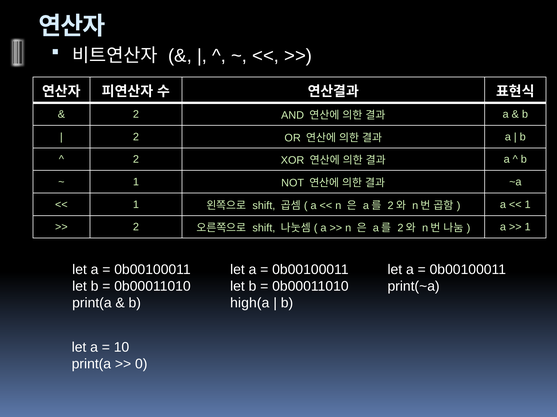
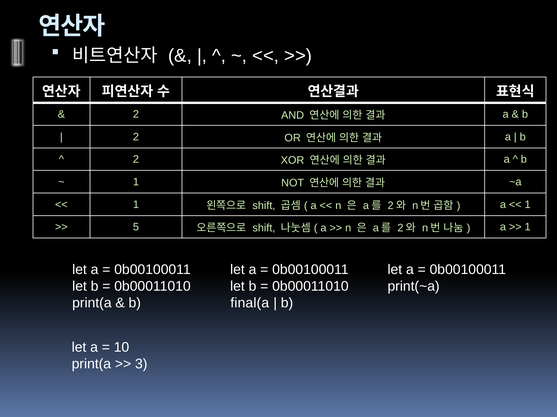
2: 2 -> 5 (136, 227)
high(a: high(a -> final(a (250, 303)
0: 0 -> 3 (141, 365)
